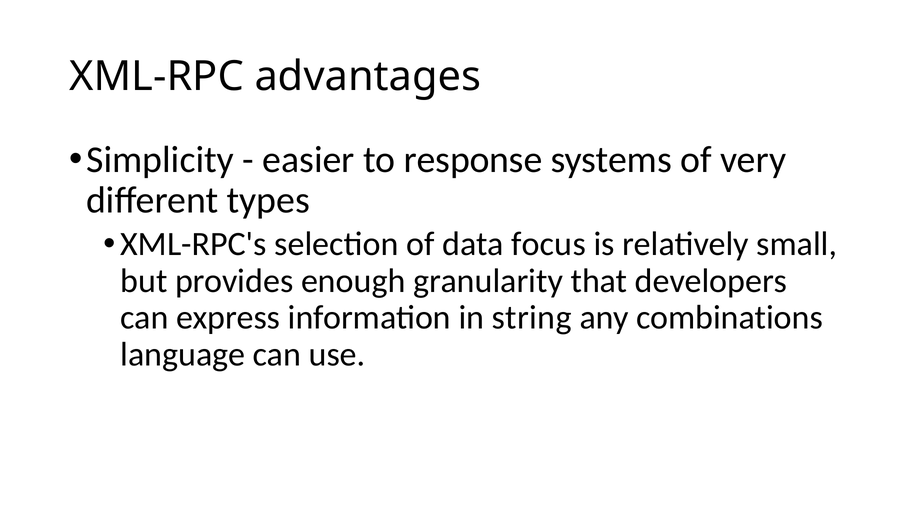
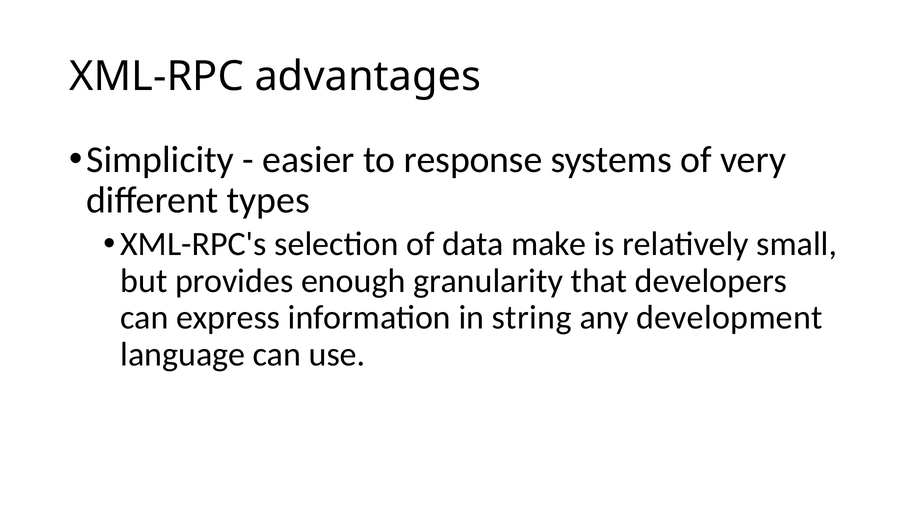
focus: focus -> make (549, 244)
combinations: combinations -> development (729, 317)
